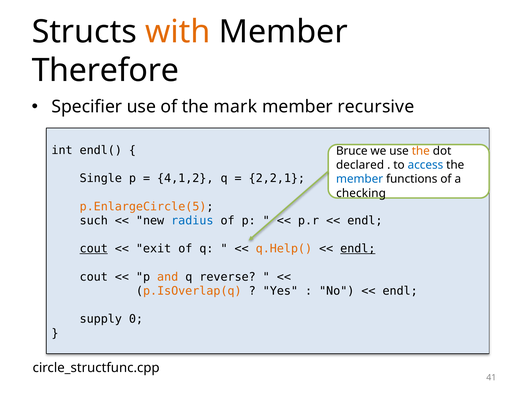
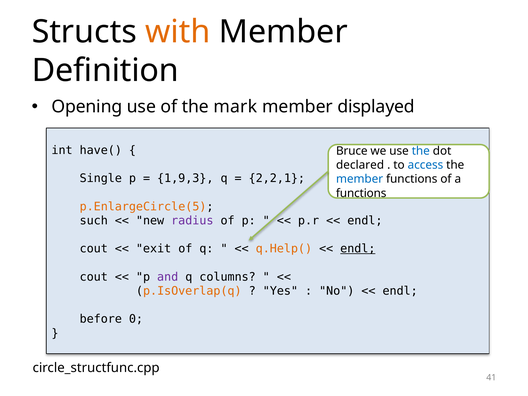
Therefore: Therefore -> Definition (105, 70)
Specifier: Specifier -> Opening (87, 107)
recursive: recursive -> displayed (376, 107)
endl(: endl( -> have( (101, 150)
the colour: orange -> blue (421, 151)
4,1,2: 4,1,2 -> 1,9,3 (185, 178)
checking: checking -> functions (361, 193)
radius colour: blue -> purple (192, 221)
cout underline: present -> none (94, 249)
and colour: orange -> purple (168, 277)
reverse: reverse -> columns (228, 277)
supply: supply -> before (101, 319)
